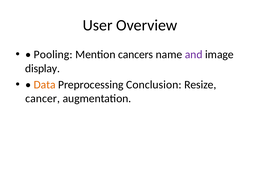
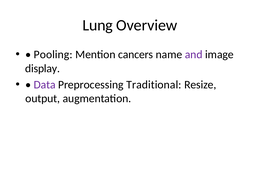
User: User -> Lung (98, 25)
Data colour: orange -> purple (45, 85)
Conclusion: Conclusion -> Traditional (154, 85)
cancer: cancer -> output (43, 98)
